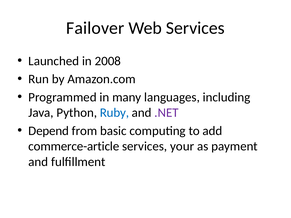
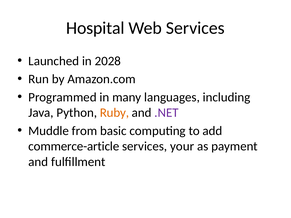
Failover: Failover -> Hospital (95, 28)
2008: 2008 -> 2028 (108, 61)
Ruby colour: blue -> orange (114, 113)
Depend: Depend -> Muddle (49, 131)
